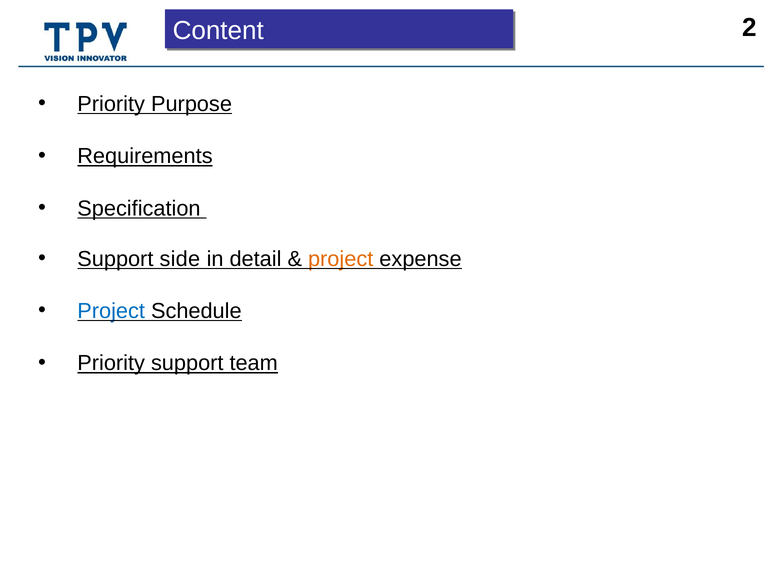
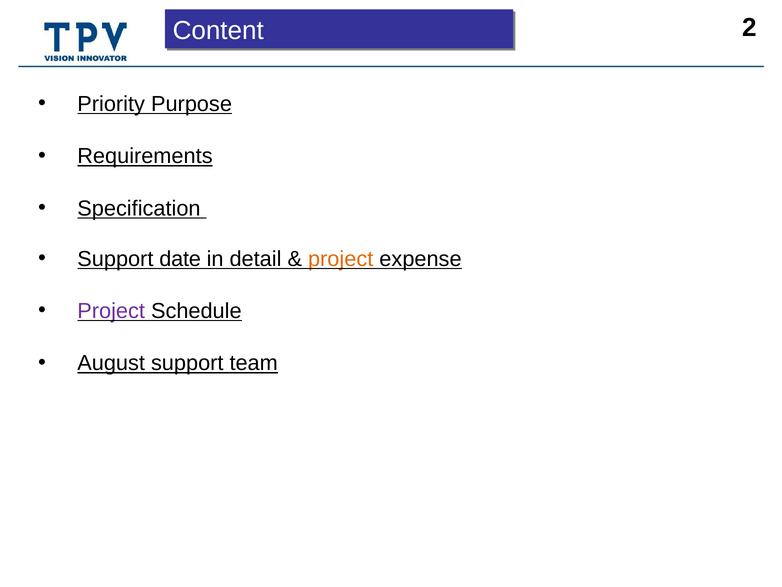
side: side -> date (180, 259)
Project colour: blue -> purple (111, 311)
Priority: Priority -> August (111, 363)
